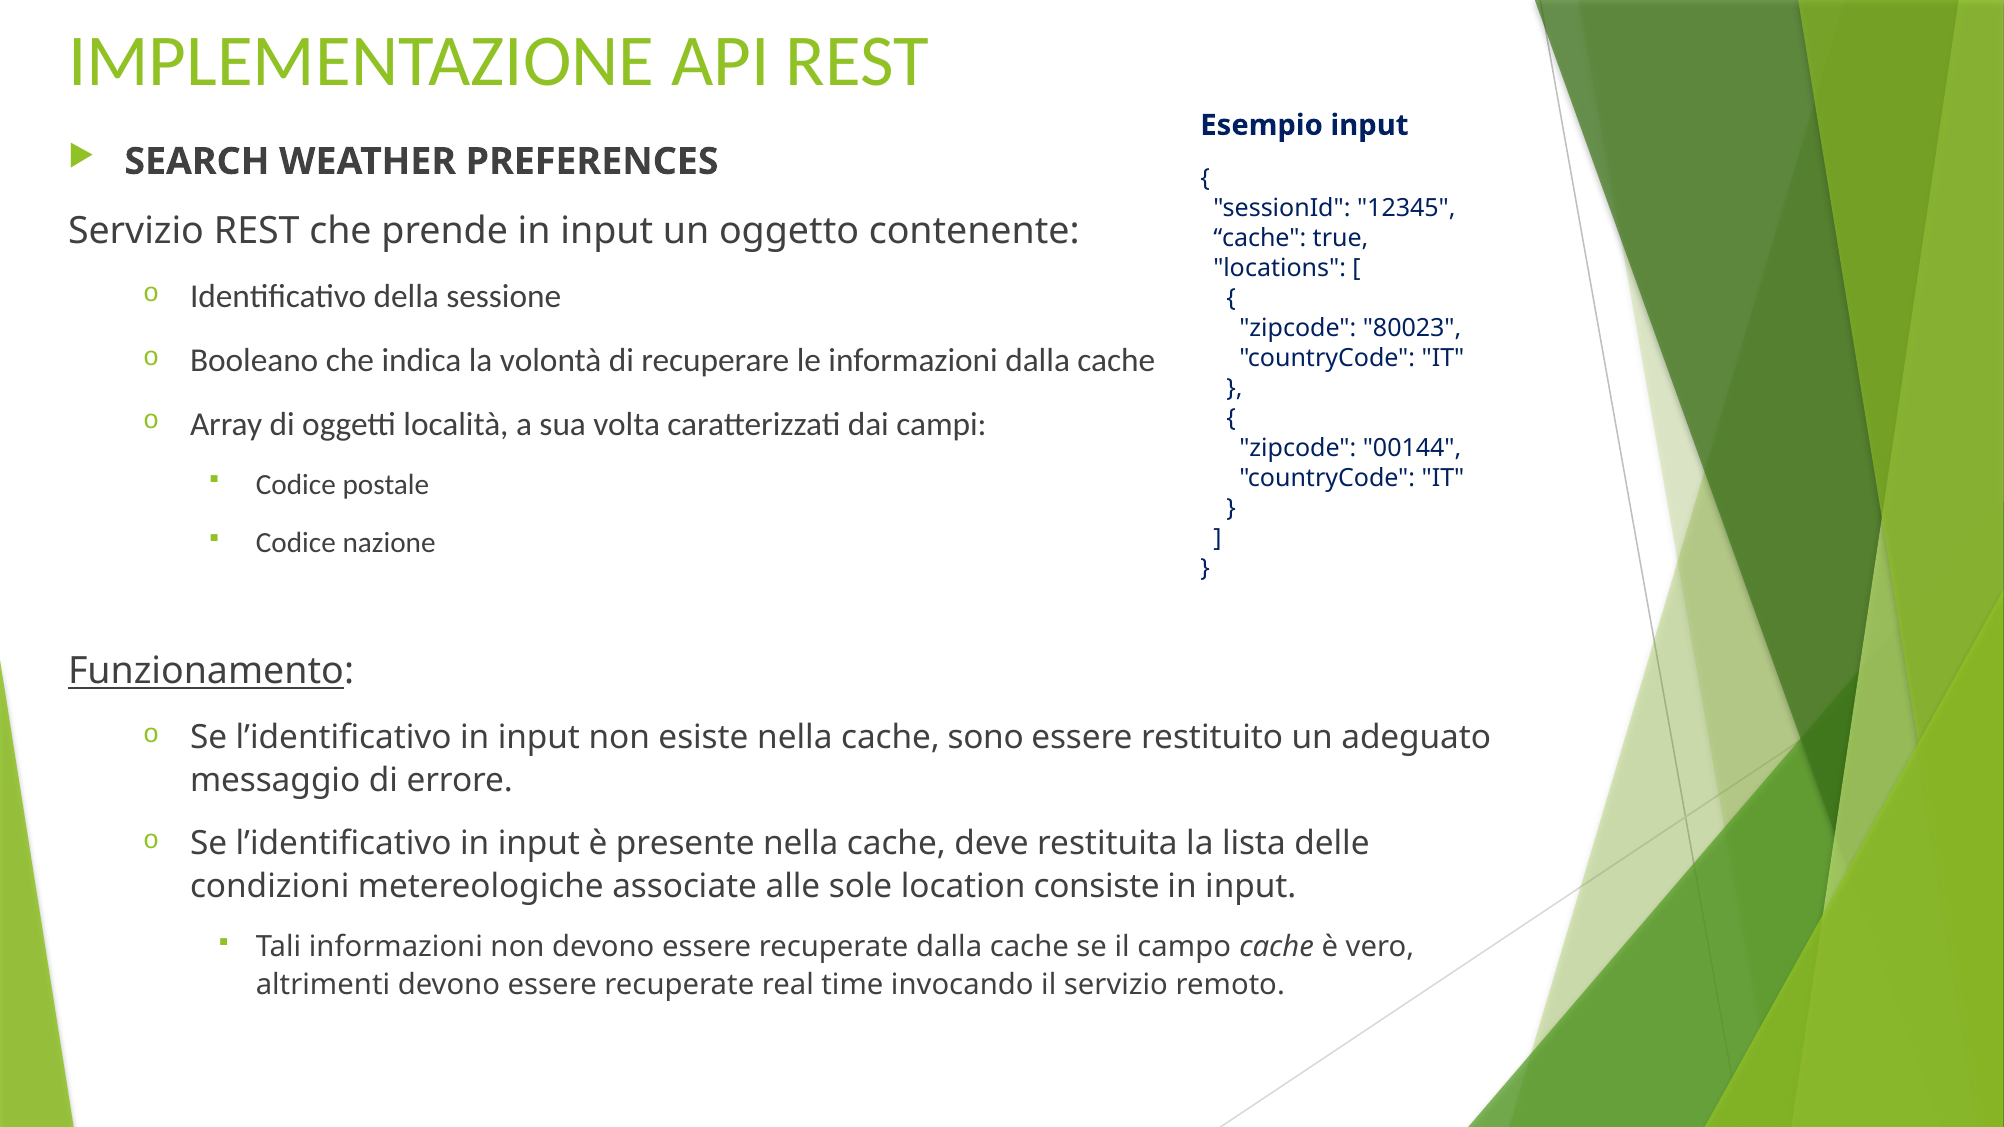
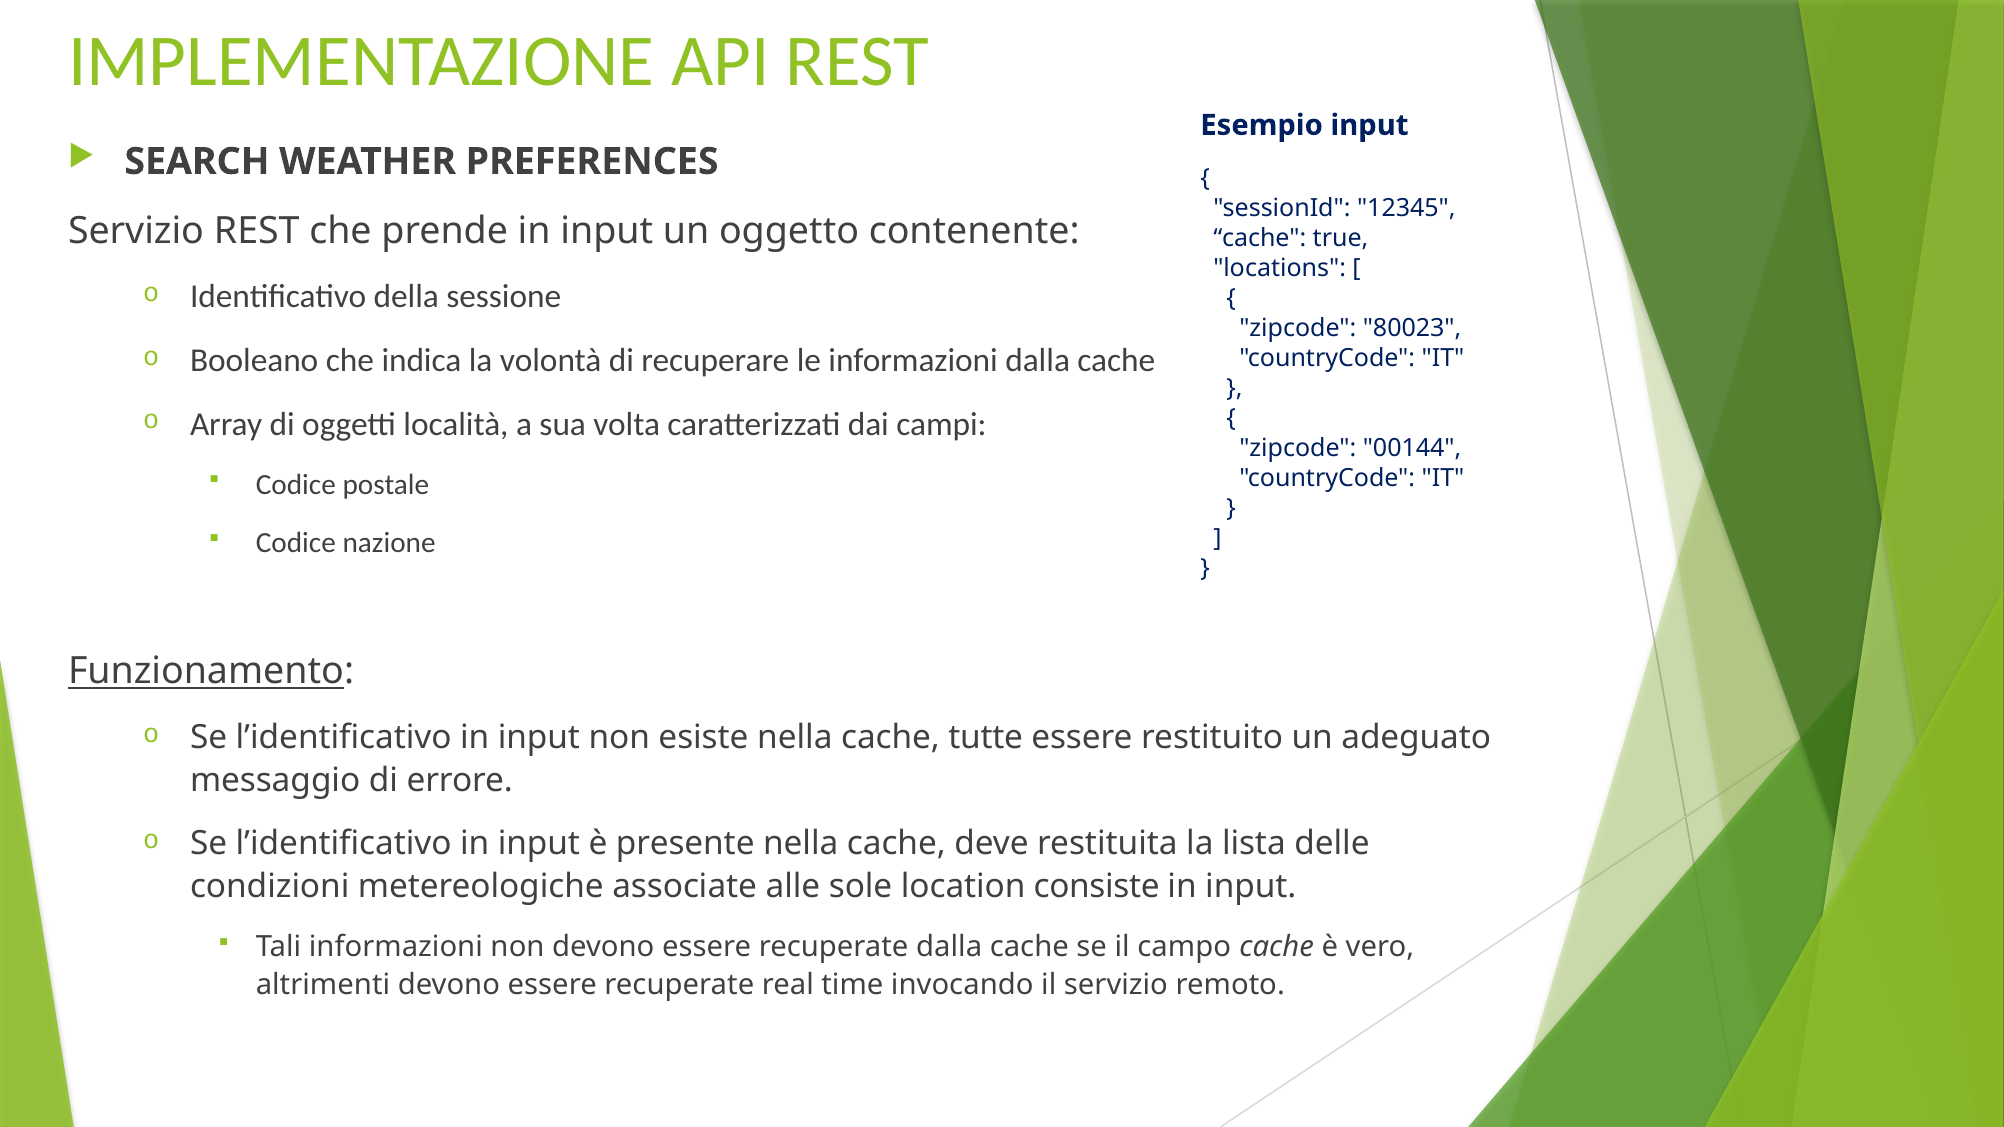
sono: sono -> tutte (986, 737)
